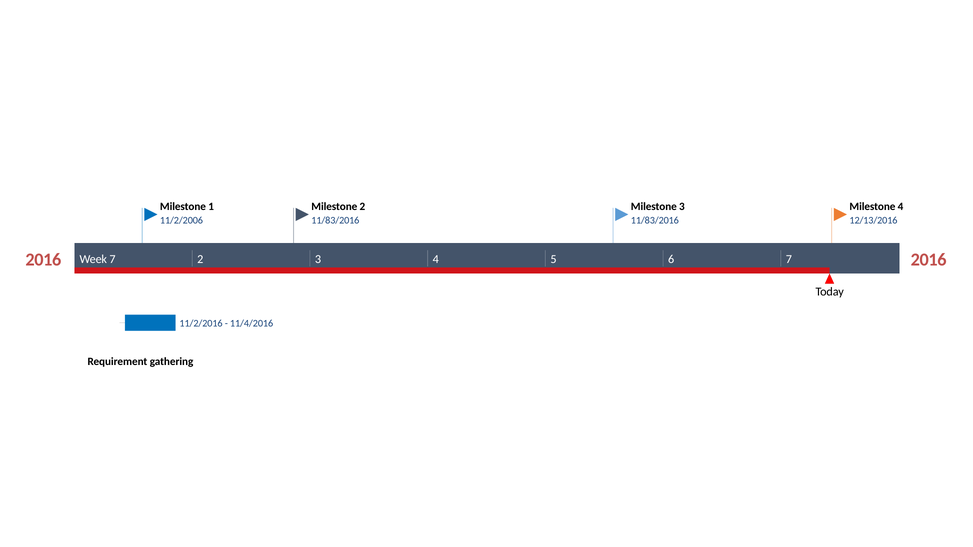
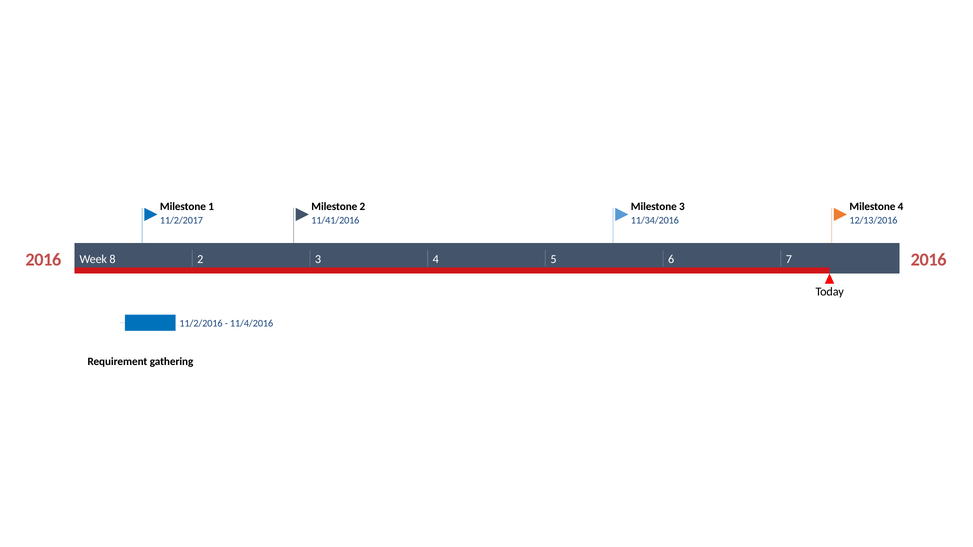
11/2/2006: 11/2/2006 -> 11/2/2017 (181, 221)
11/83/2016: 11/83/2016 -> 11/41/2016 (335, 221)
11/83/2016: 11/83/2016 -> 11/34/2016 (655, 221)
Week 7: 7 -> 8 (113, 259)
